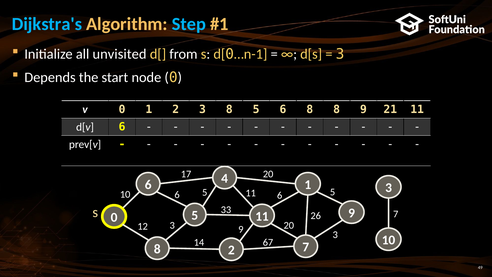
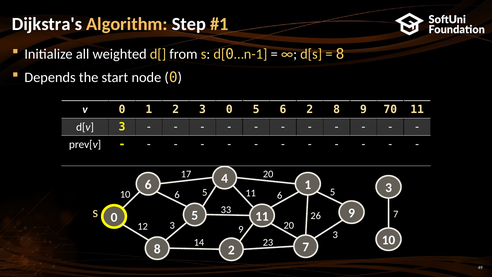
Dijkstra's colour: light blue -> white (47, 24)
Step colour: light blue -> white (189, 24)
unvisited: unvisited -> weighted (120, 54)
3: 3 -> 8 (340, 54)
3 8: 8 -> 0 (229, 109)
6 8: 8 -> 2 (310, 109)
21: 21 -> 70 (390, 109)
d[v 6: 6 -> 3 (122, 127)
67: 67 -> 23 (268, 242)
